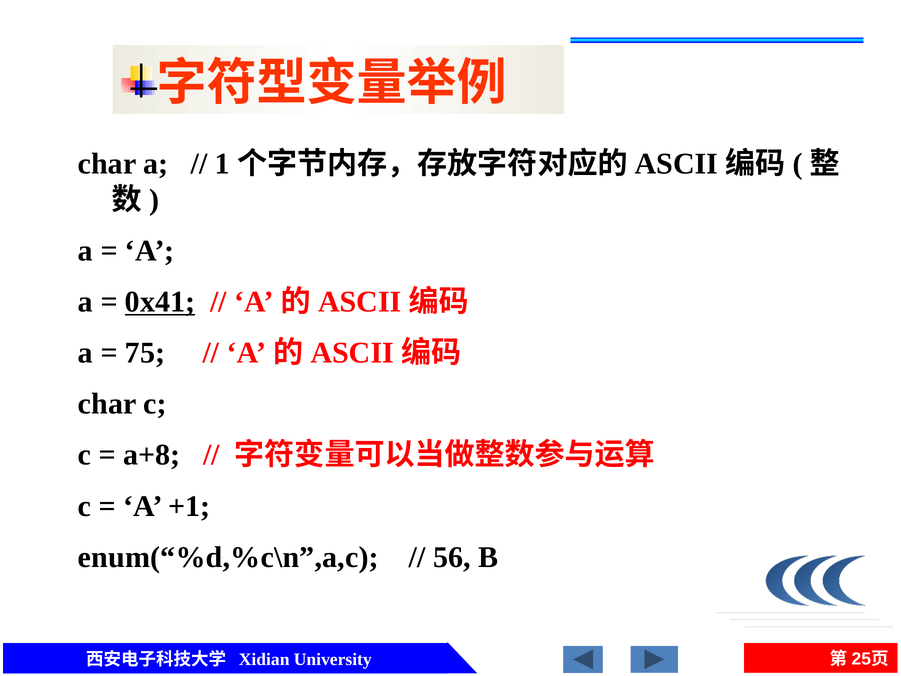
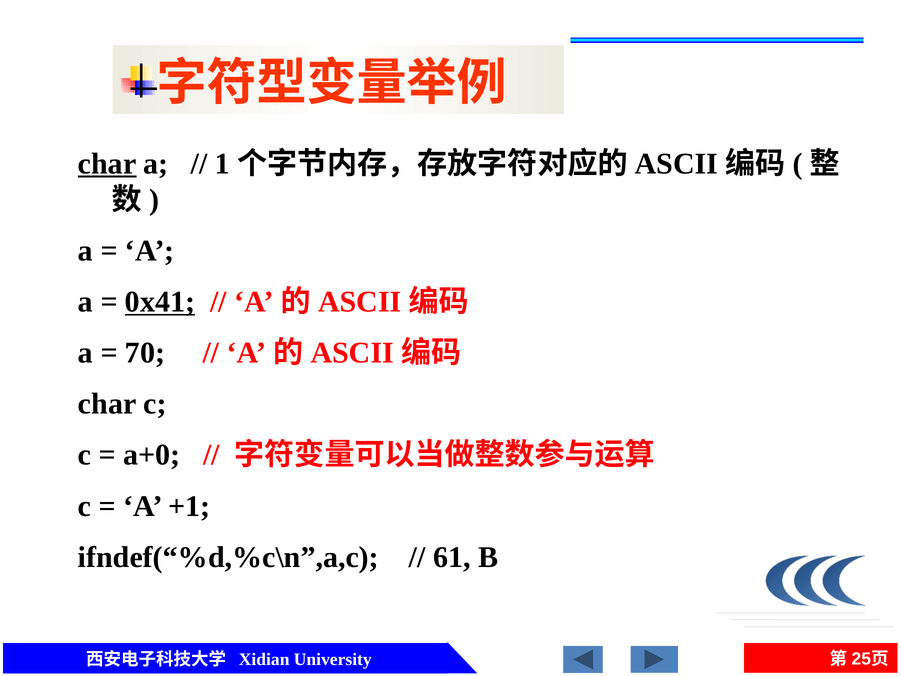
char underline: none -> present (107, 164)
75: 75 -> 70 (145, 353)
a+8: a+8 -> a+0 (152, 455)
enum(“%d,%c\n”,a,c: enum(“%d,%c\n”,a,c -> ifndef(“%d,%c\n”,a,c (228, 557)
56: 56 -> 61 (452, 557)
